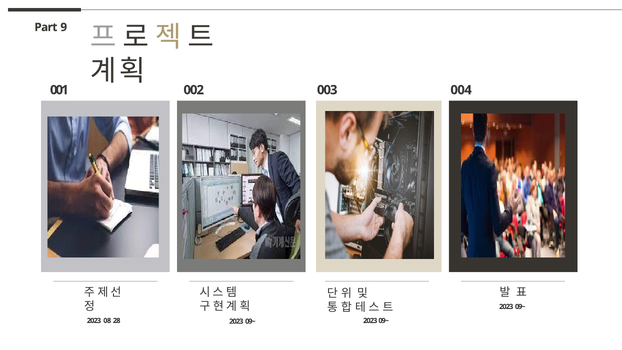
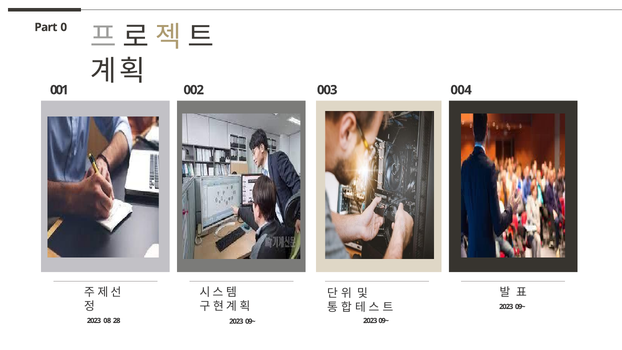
9: 9 -> 0 (64, 27)
